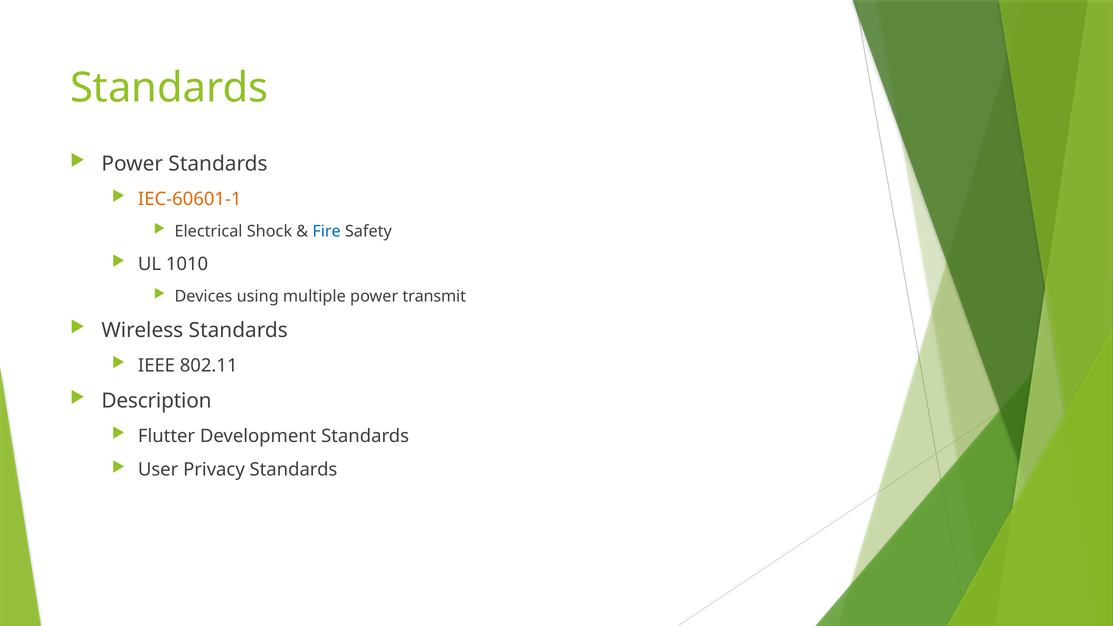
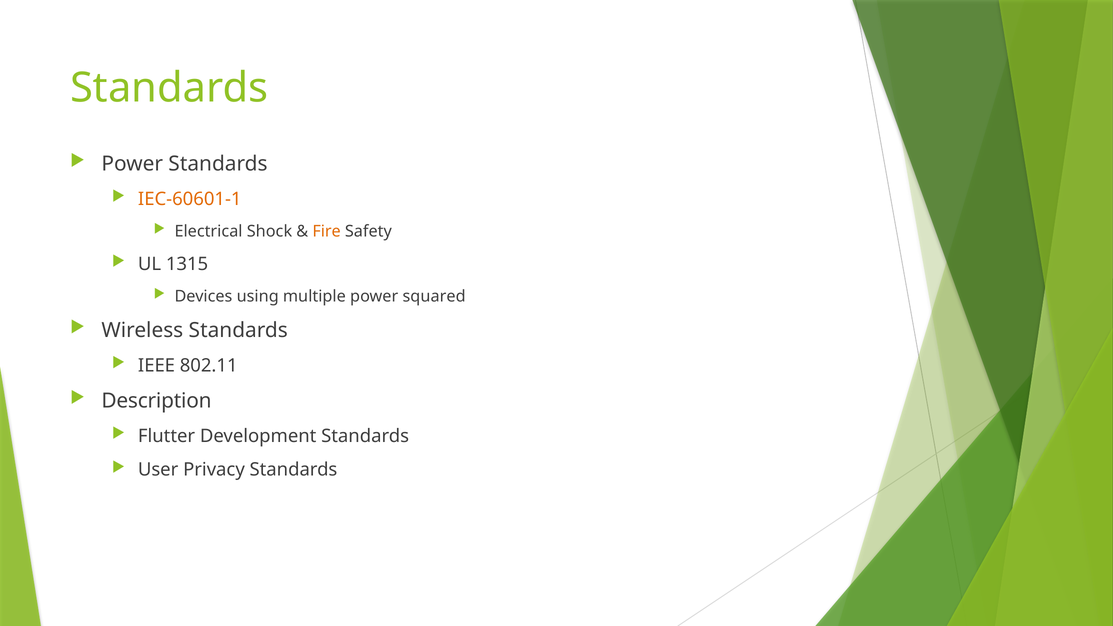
Fire colour: blue -> orange (327, 231)
1010: 1010 -> 1315 (187, 264)
transmit: transmit -> squared (434, 296)
